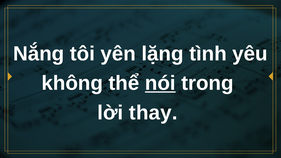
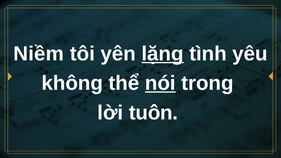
Nắng: Nắng -> Niềm (39, 54)
lặng underline: none -> present (163, 54)
thay: thay -> tuôn (153, 113)
